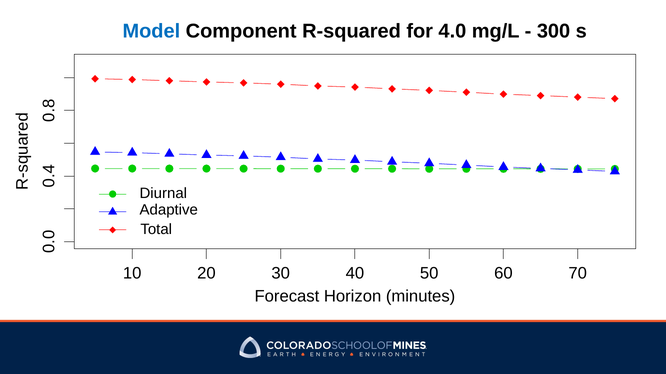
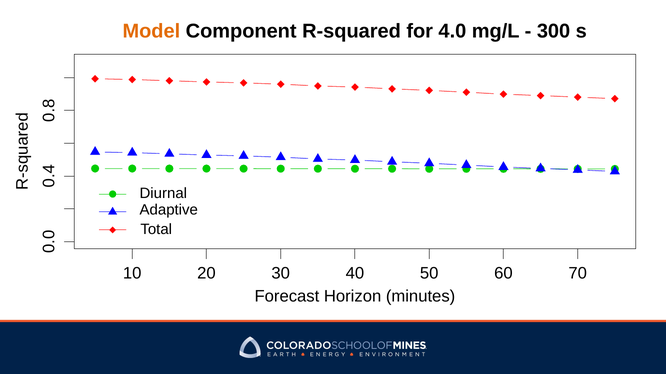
Model colour: blue -> orange (151, 31)
